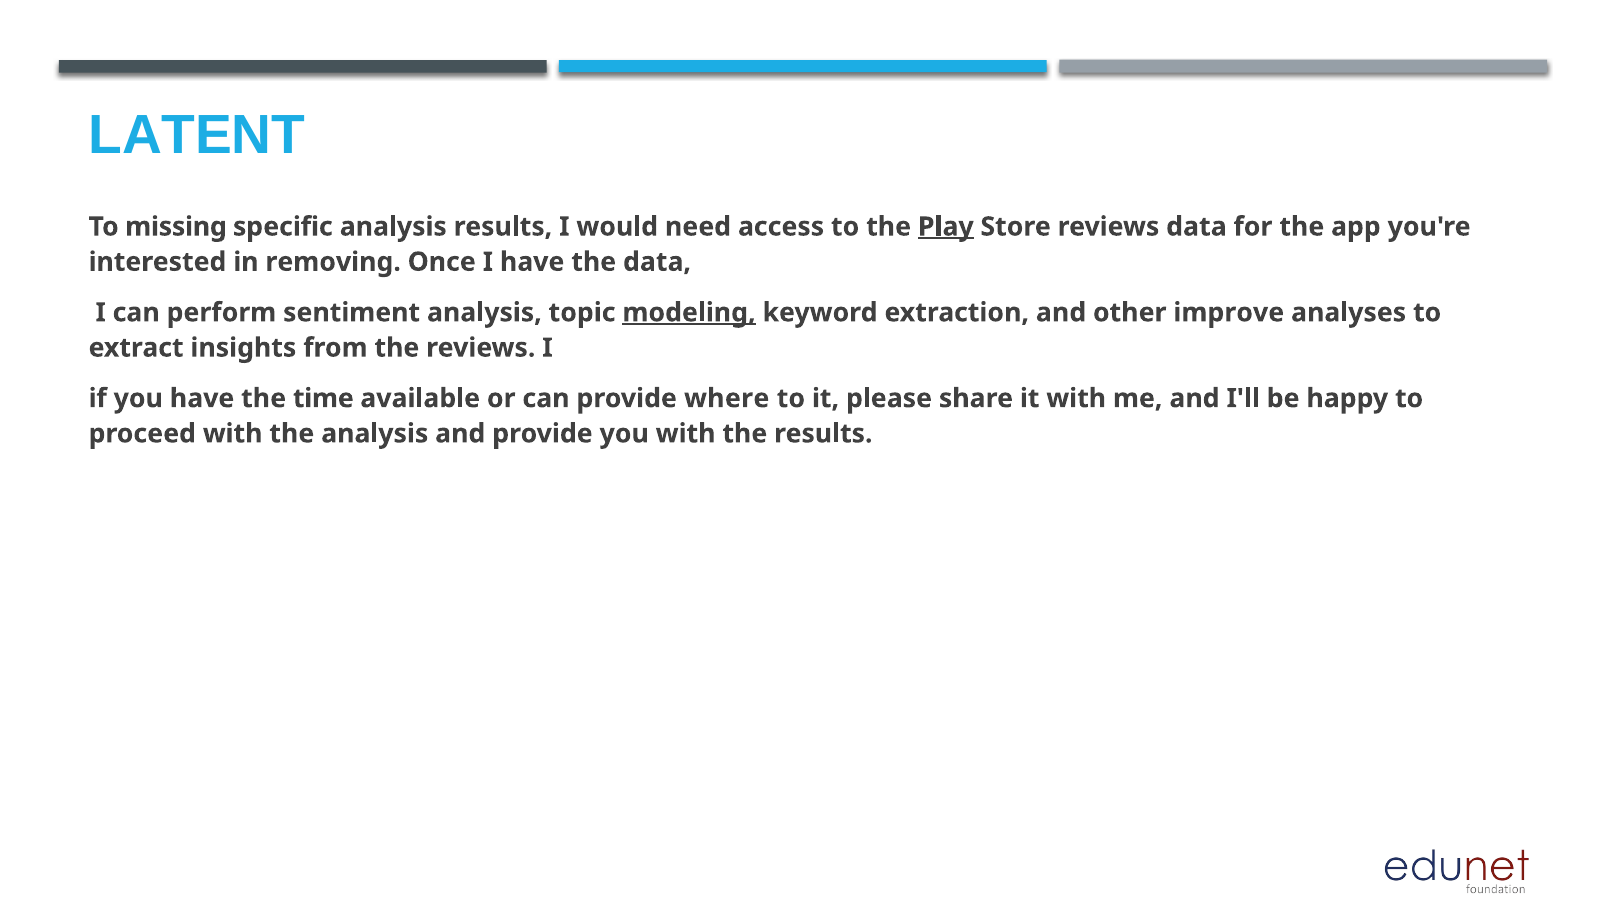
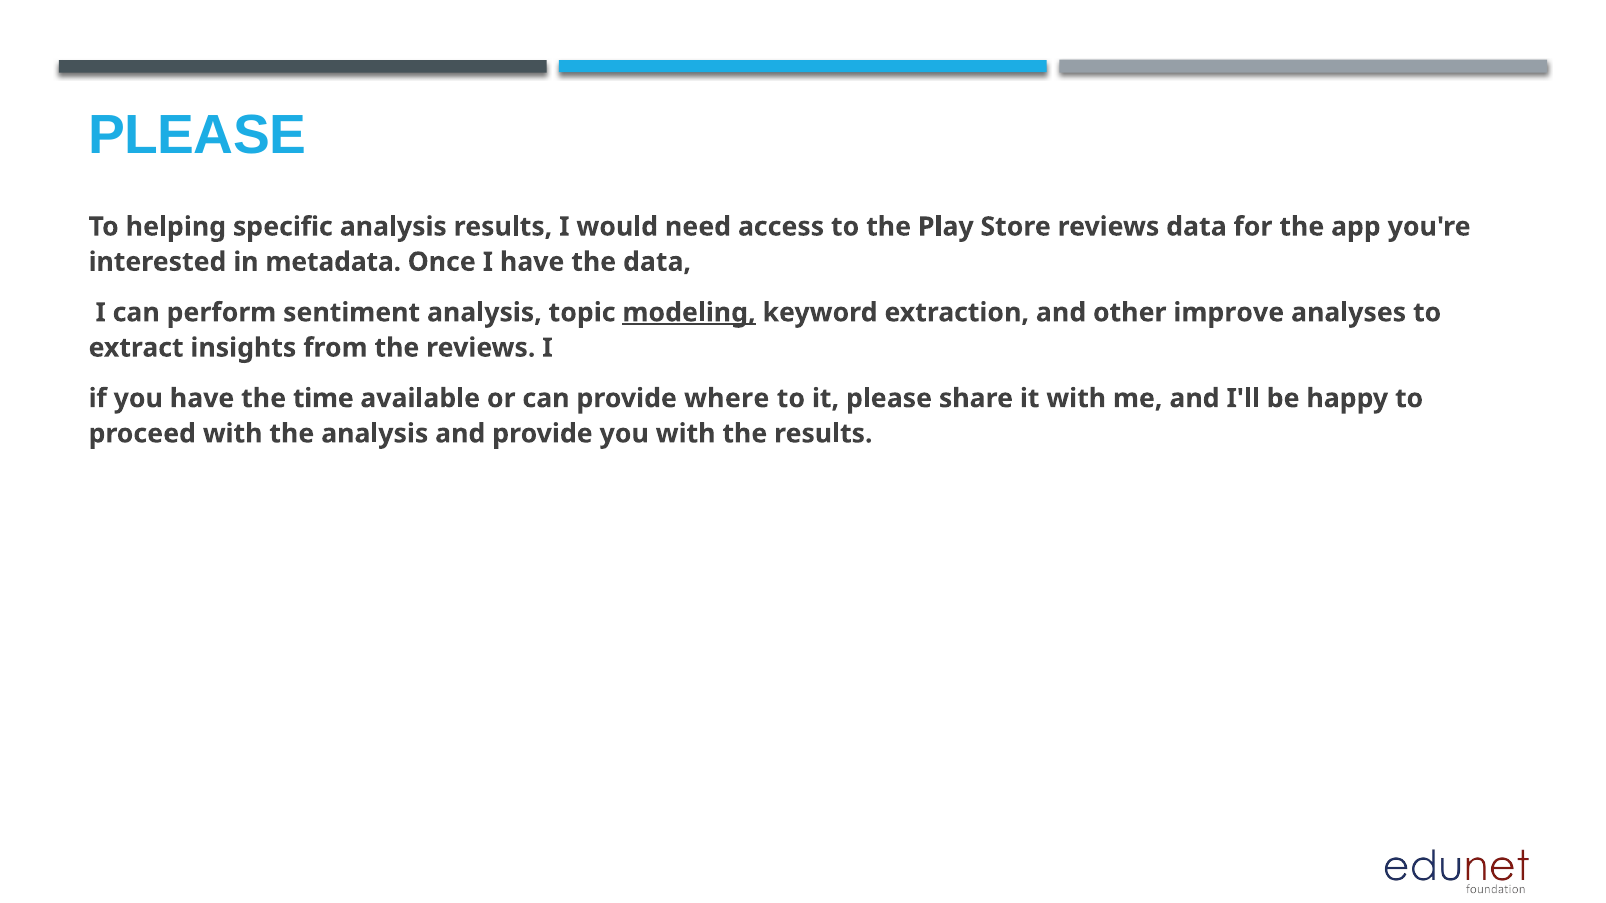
LATENT: LATENT -> PLEASE (197, 135)
missing: missing -> helping (176, 227)
Play underline: present -> none (946, 227)
removing: removing -> metadata (333, 262)
